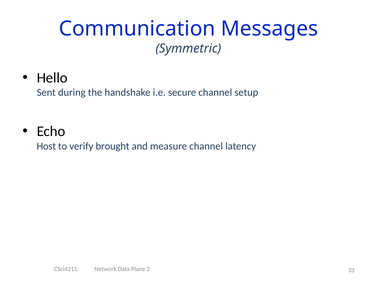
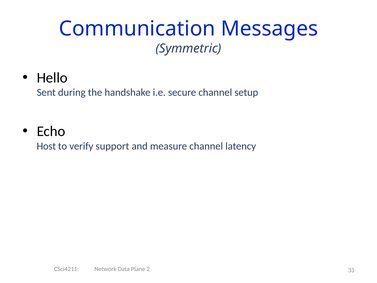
brought: brought -> support (112, 146)
